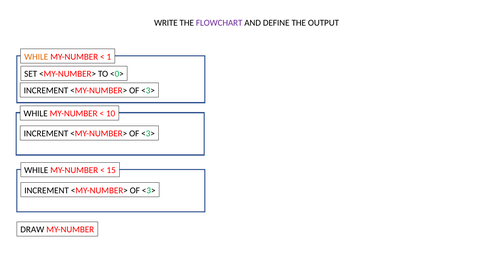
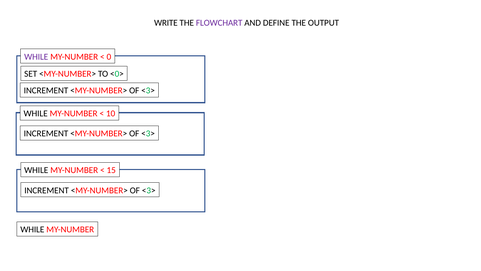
WHILE colour: orange -> purple (36, 57)
1: 1 -> 0 (109, 57)
DRAW: DRAW -> WHILE (32, 229)
